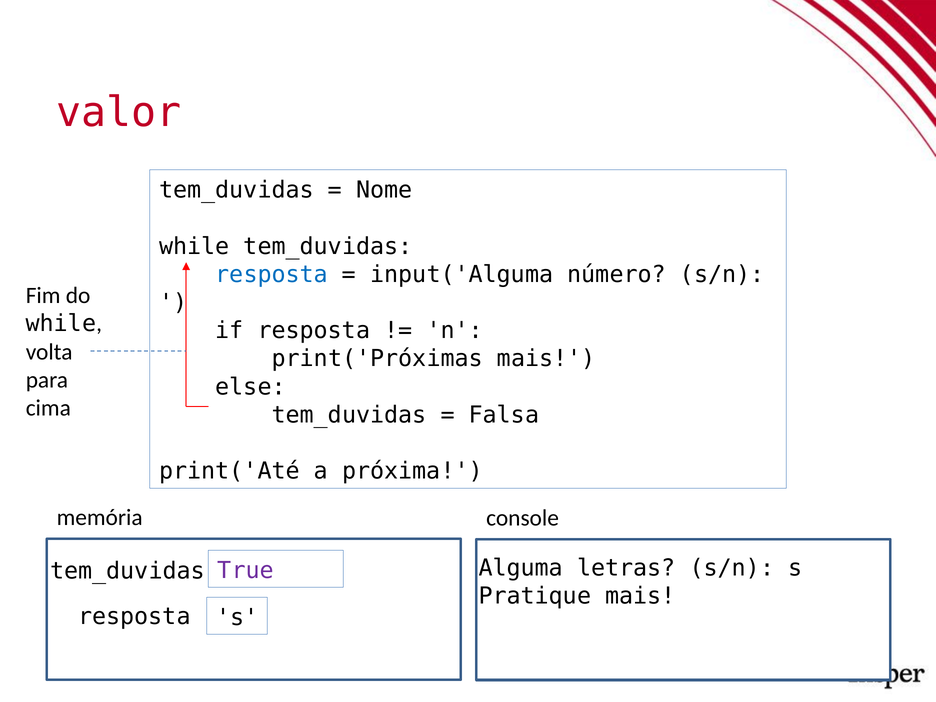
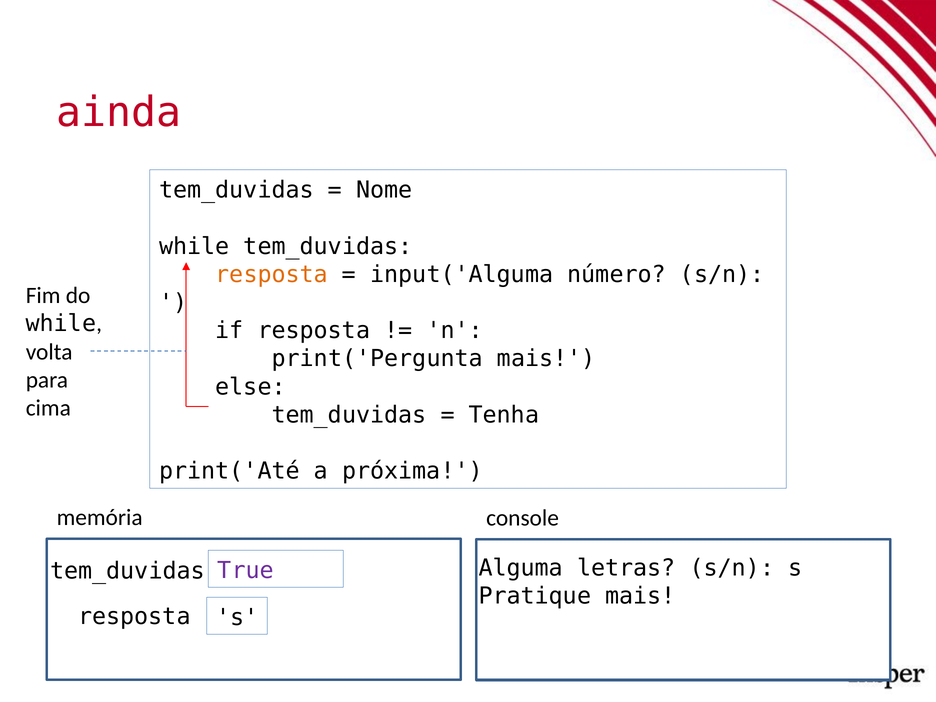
valor: valor -> ainda (119, 112)
resposta colour: blue -> orange (272, 275)
print('Próximas: print('Próximas -> print('Pergunta (377, 359)
Falsa: Falsa -> Tenha (504, 415)
